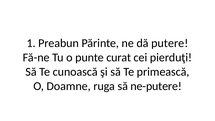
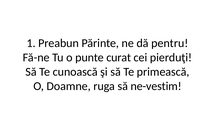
putere: putere -> pentru (170, 43)
ne-putere: ne-putere -> ne-vestim (156, 86)
